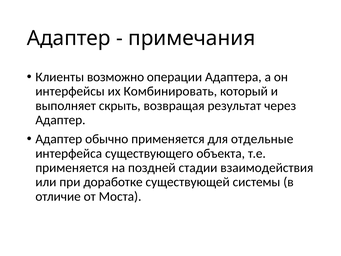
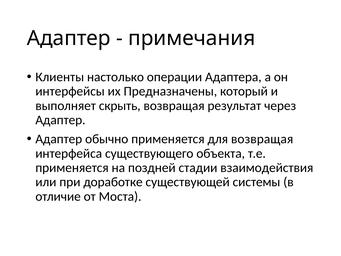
возможно: возможно -> настолько (115, 77)
Комбинировать: Комбинировать -> Предназначены (170, 91)
для отдельные: отдельные -> возвращая (262, 139)
